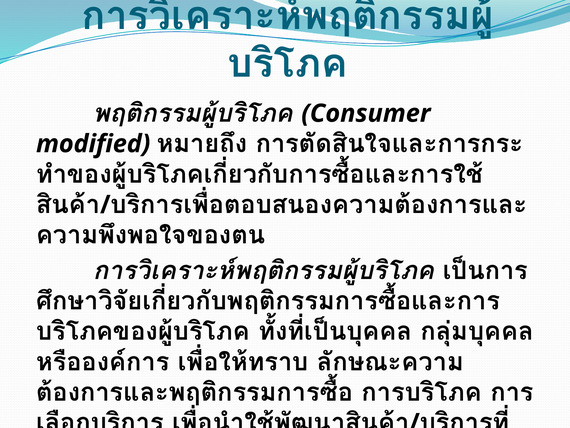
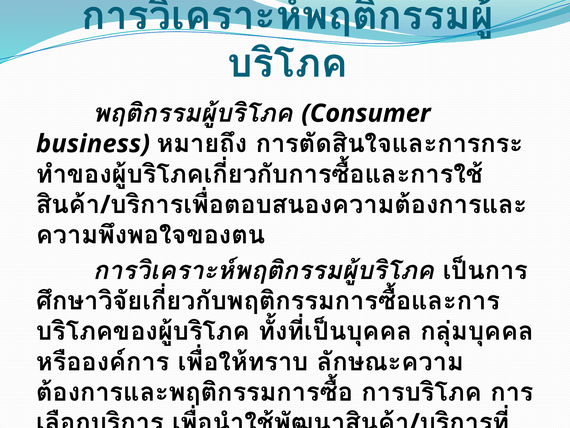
modified: modified -> business (93, 144)
